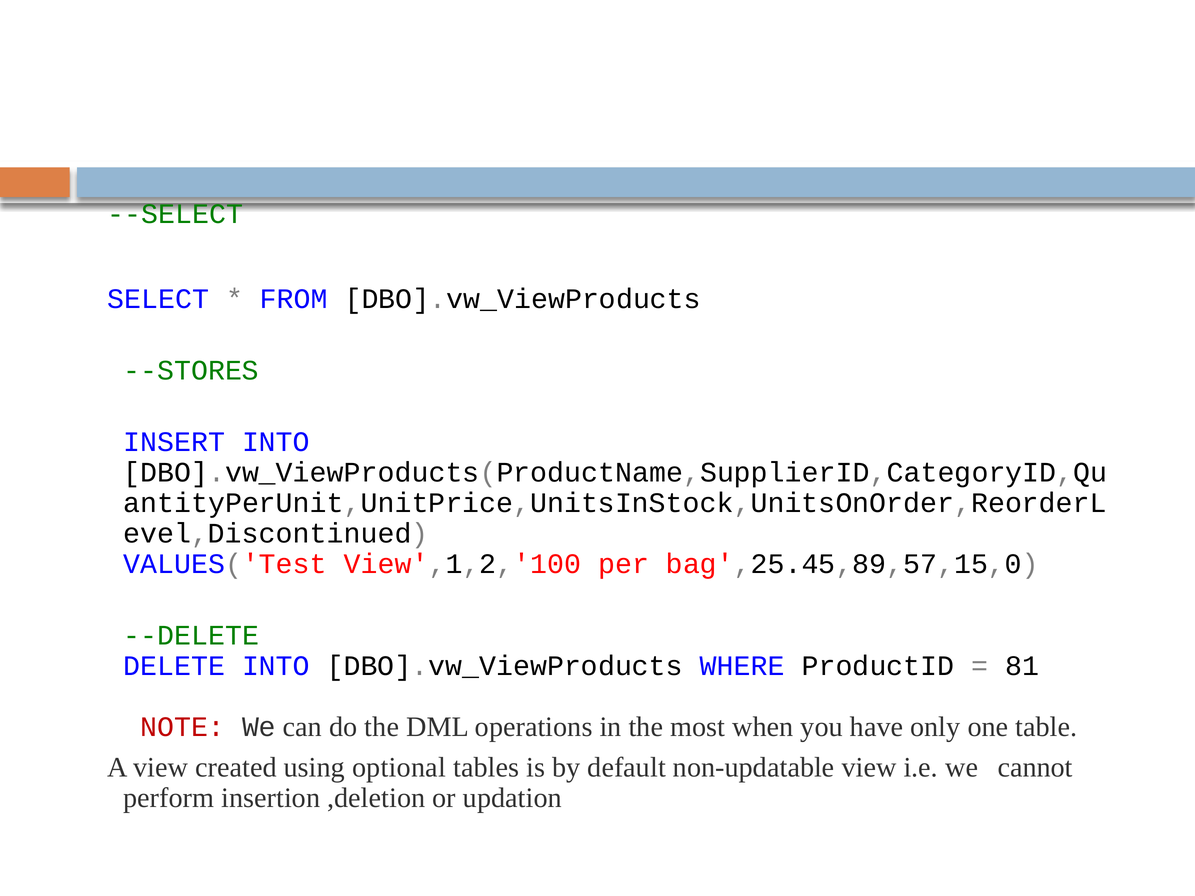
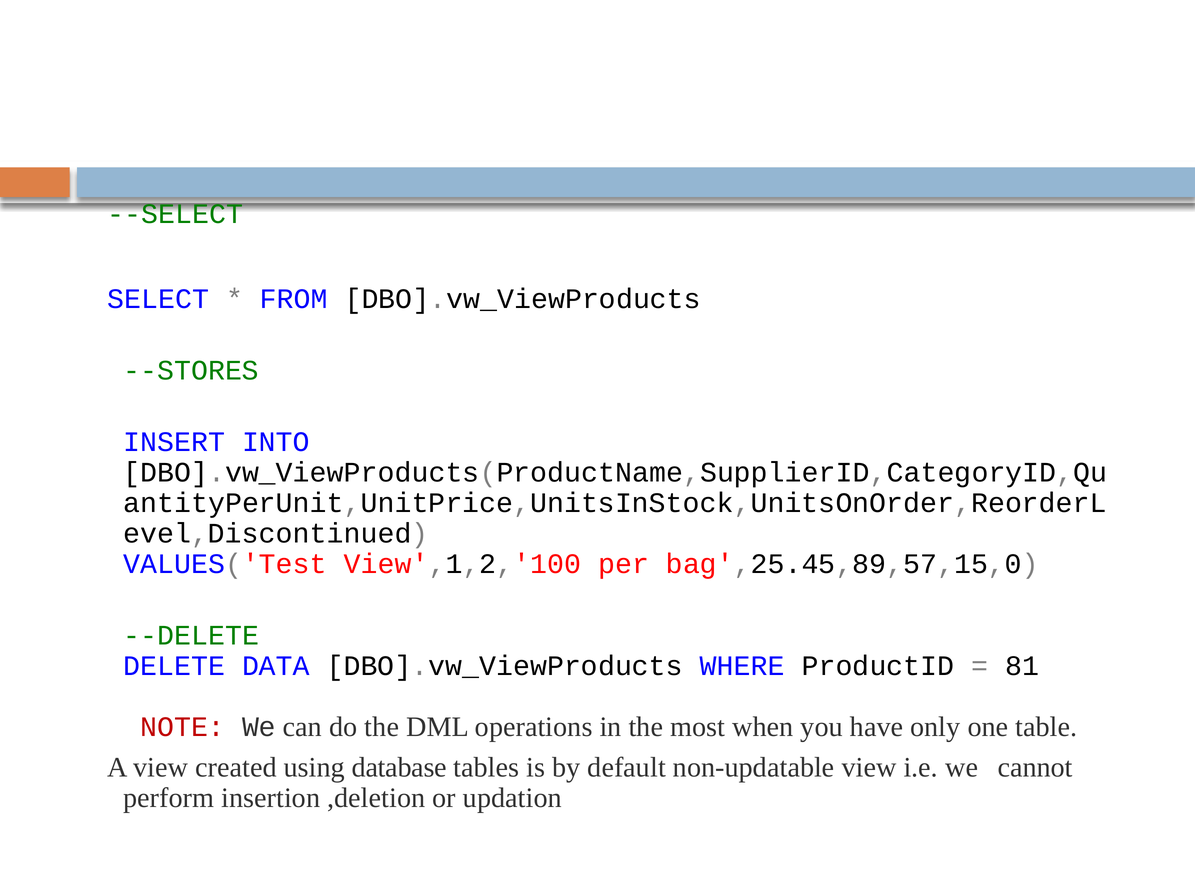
DELETE INTO: INTO -> DATA (276, 666)
optional: optional -> database (399, 768)
